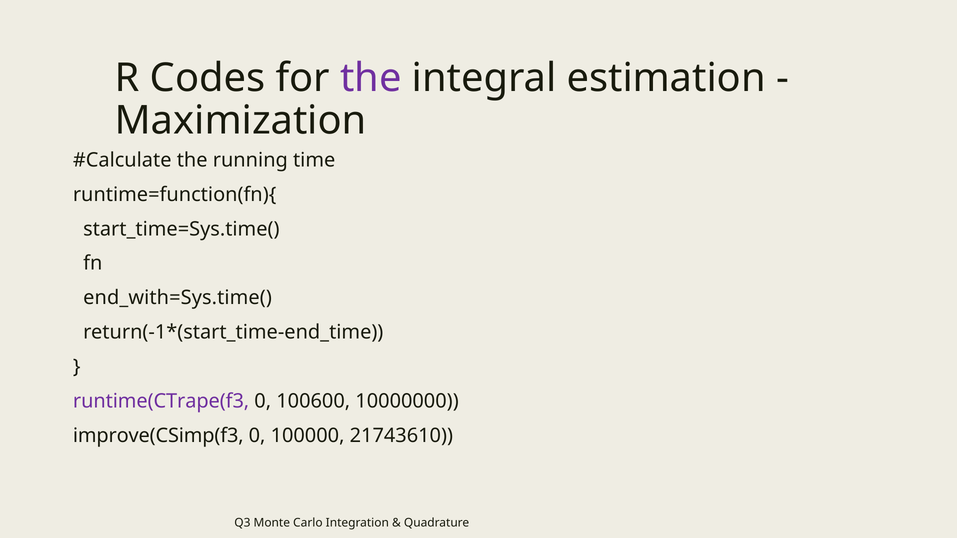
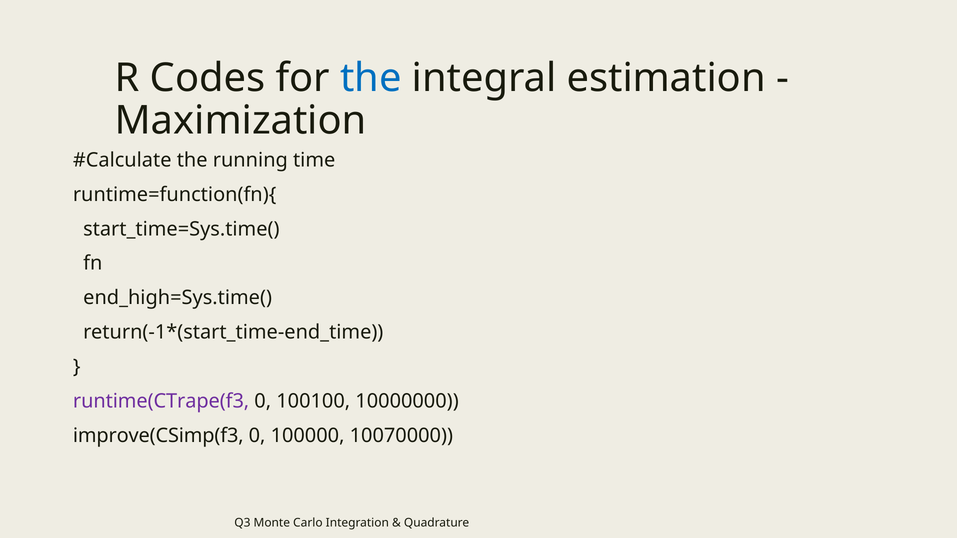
the colour: purple -> blue (371, 78)
end_with=Sys.time(: end_with=Sys.time( -> end_high=Sys.time( (178, 298)
100600: 100600 -> 100100 (313, 402)
21743610: 21743610 -> 10070000 (401, 436)
